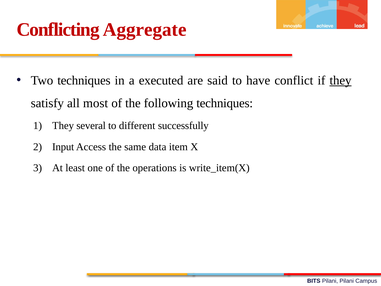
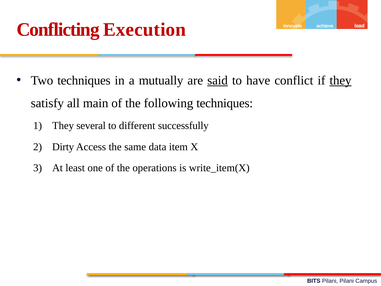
Aggregate: Aggregate -> Execution (145, 30)
executed: executed -> mutually (161, 80)
said underline: none -> present (218, 80)
most: most -> main (96, 103)
Input: Input -> Dirty (63, 147)
